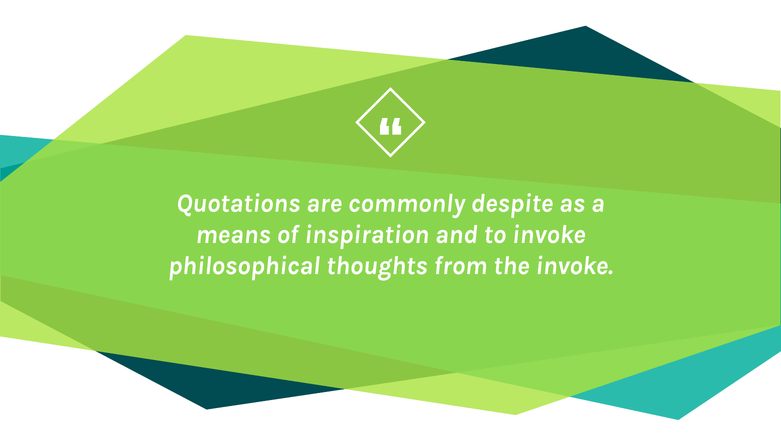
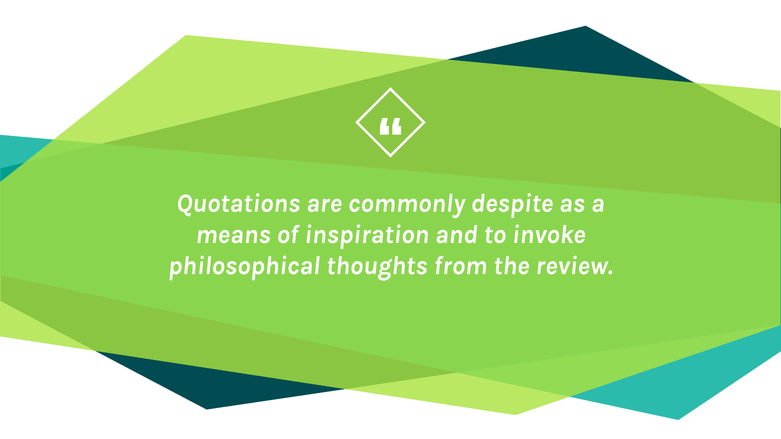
the invoke: invoke -> review (574, 266)
